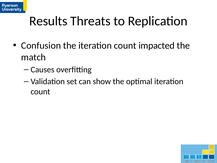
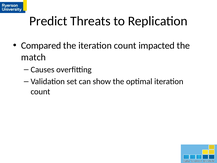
Results: Results -> Predict (48, 21)
Confusion: Confusion -> Compared (41, 46)
